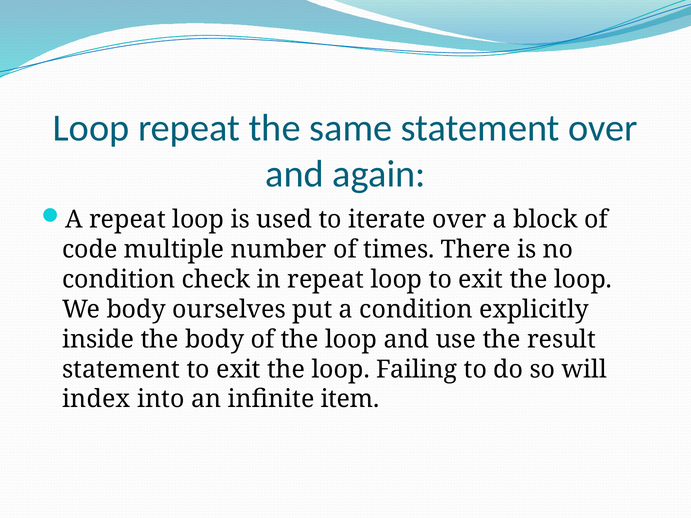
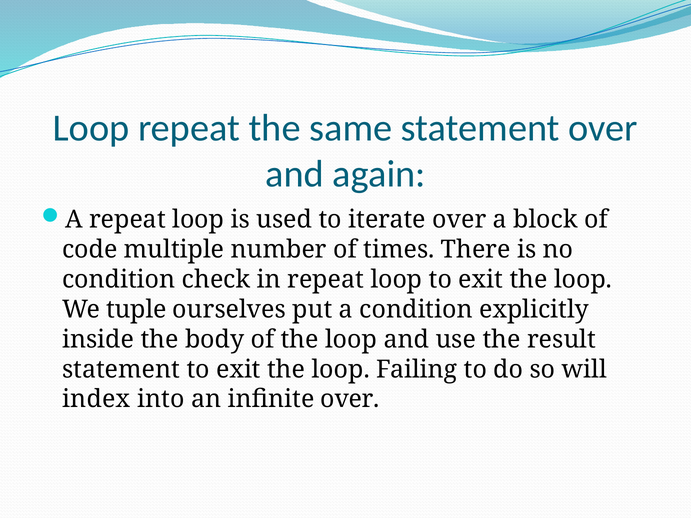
We body: body -> tuple (136, 310)
infinite item: item -> over (350, 399)
